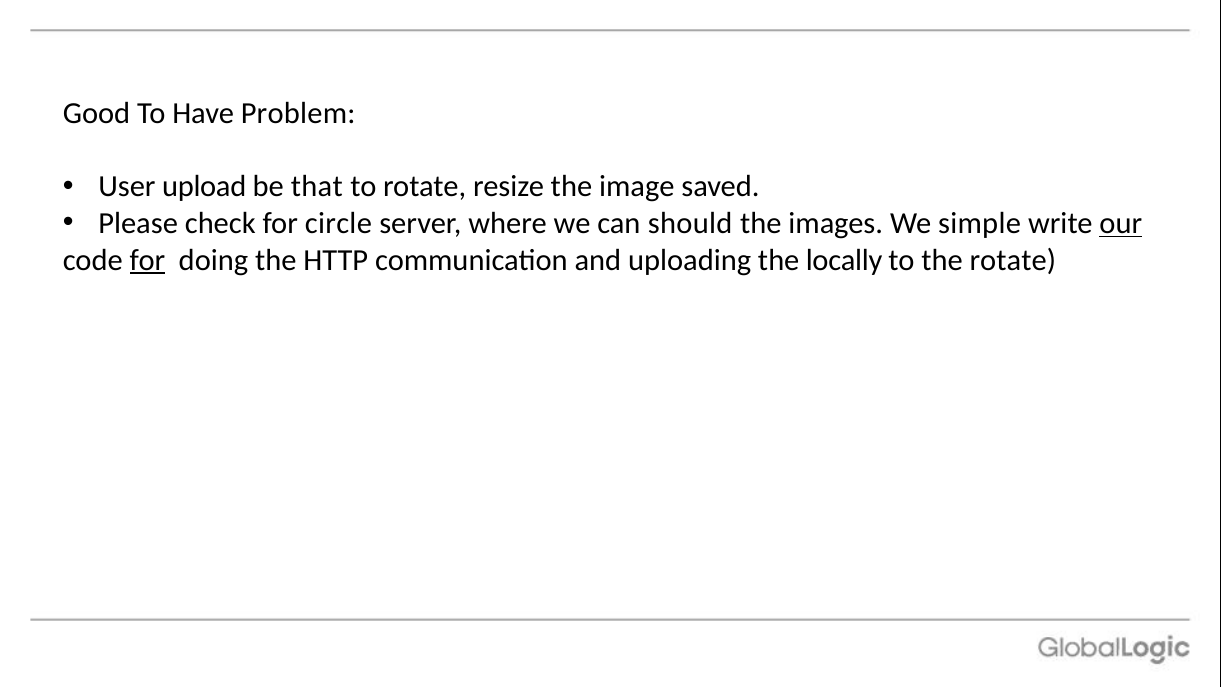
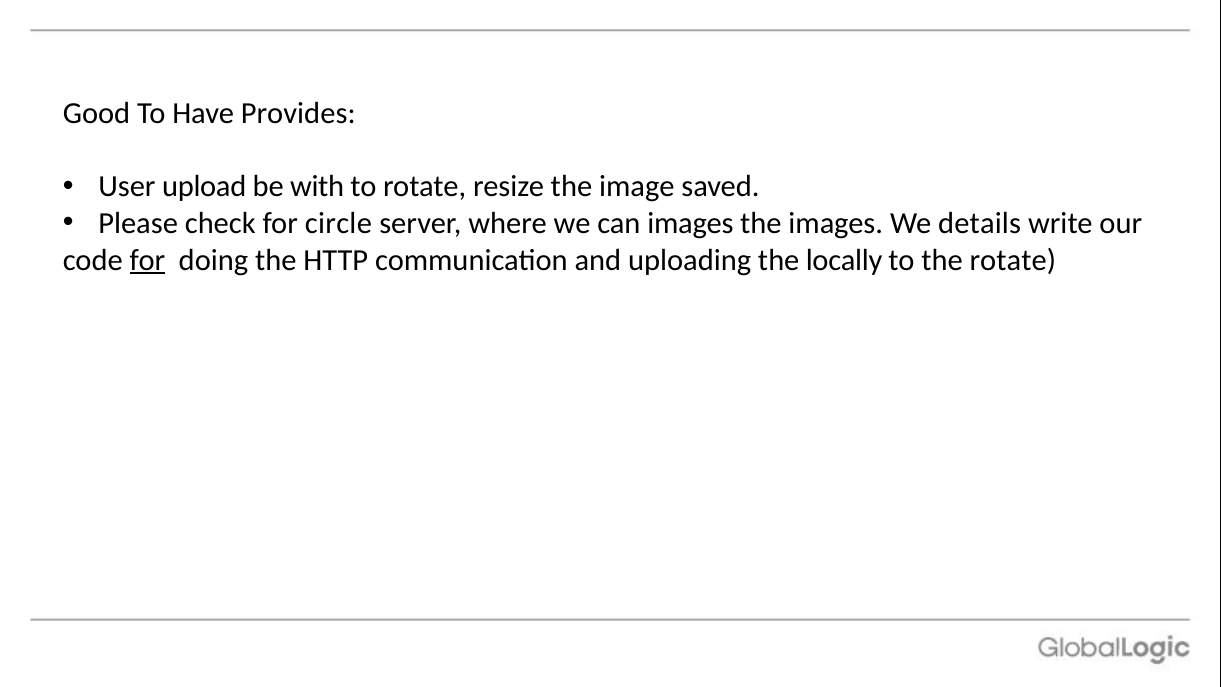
Problem: Problem -> Provides (298, 113)
that: that -> with (317, 187)
can should: should -> images (690, 223)
simple: simple -> details (980, 223)
our underline: present -> none (1121, 223)
